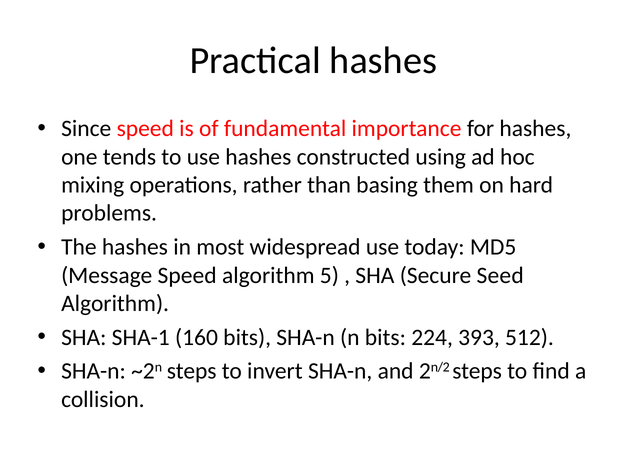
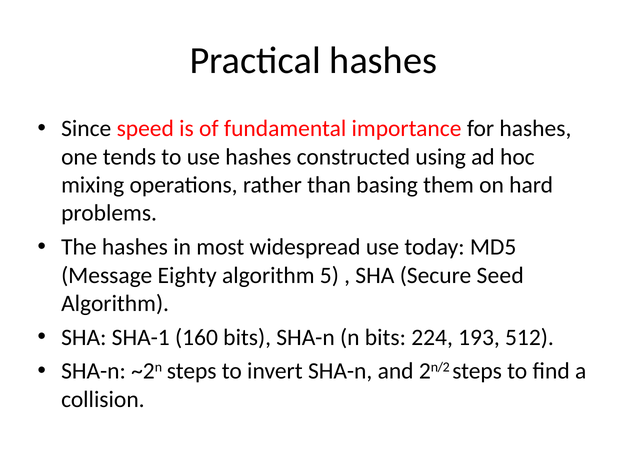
Message Speed: Speed -> Eighty (187, 275)
393: 393 -> 193 (479, 337)
